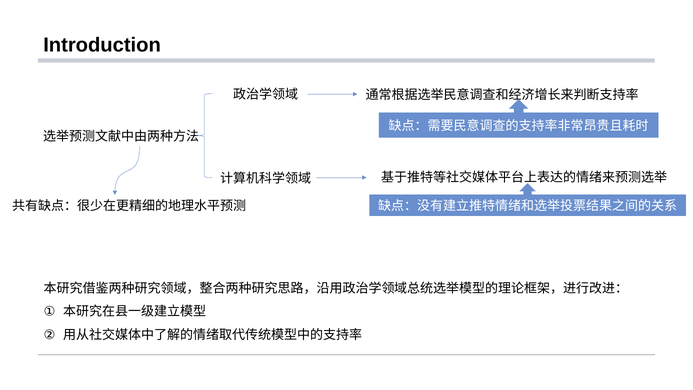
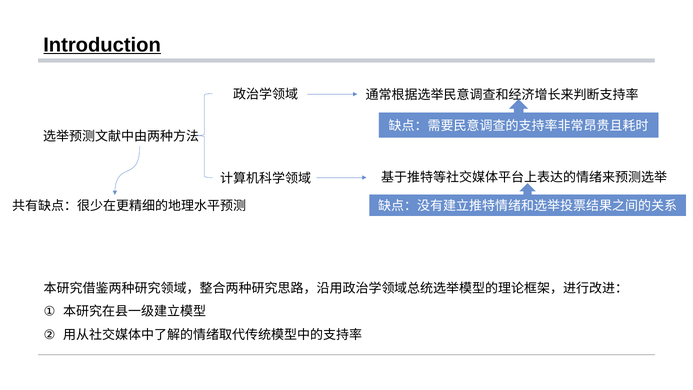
Introduction underline: none -> present (102, 45)
